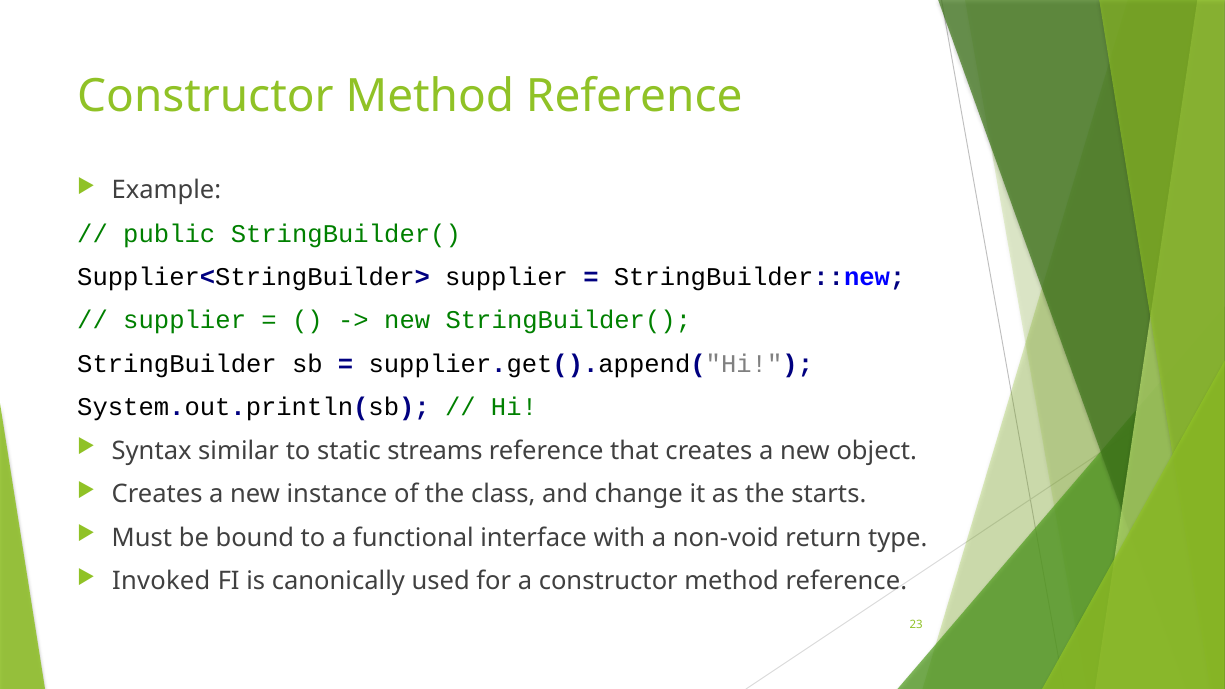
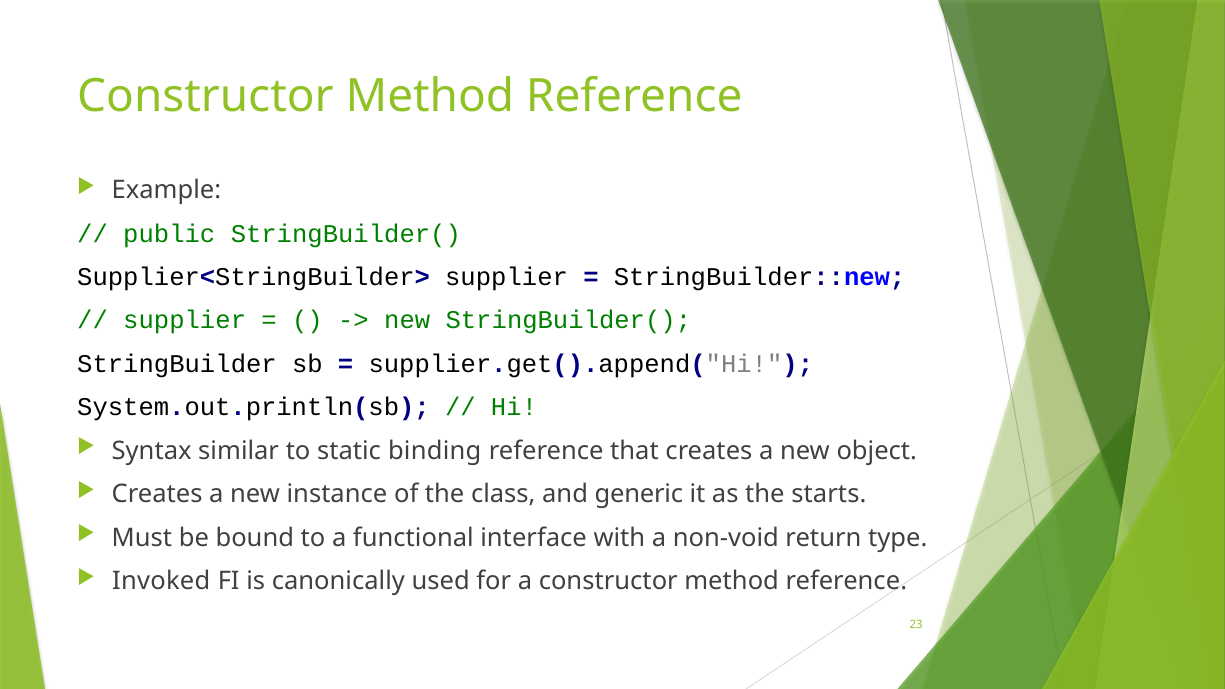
streams: streams -> binding (435, 451)
change: change -> generic (639, 494)
